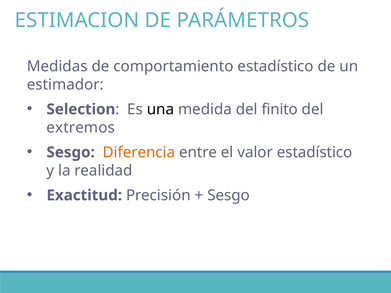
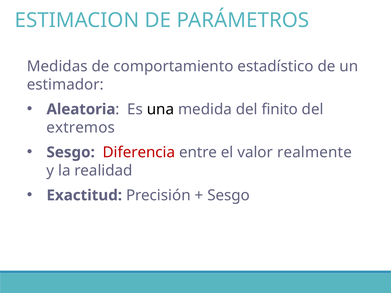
Selection: Selection -> Aleatoria (81, 109)
Diferencia colour: orange -> red (139, 152)
valor estadístico: estadístico -> realmente (315, 152)
